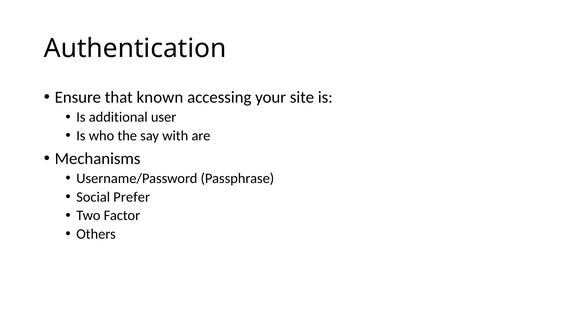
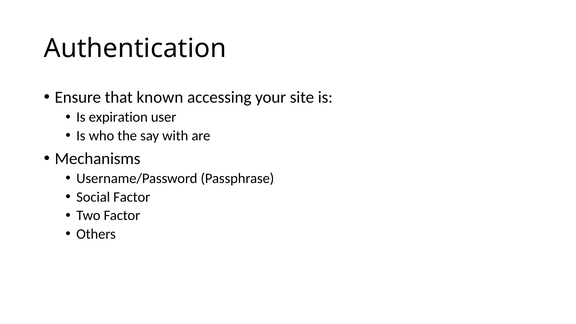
additional: additional -> expiration (118, 117)
Social Prefer: Prefer -> Factor (132, 197)
